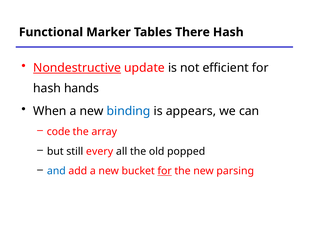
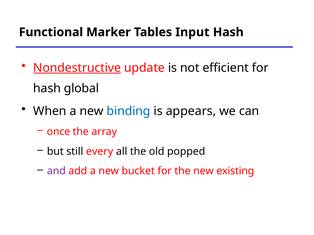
There: There -> Input (192, 32)
hands: hands -> global (81, 88)
code: code -> once (58, 132)
and colour: blue -> purple (56, 171)
for underline: present -> none (165, 171)
parsing: parsing -> existing (235, 171)
